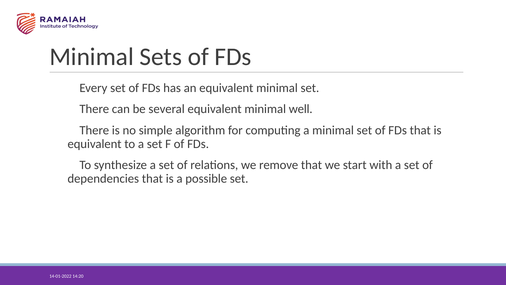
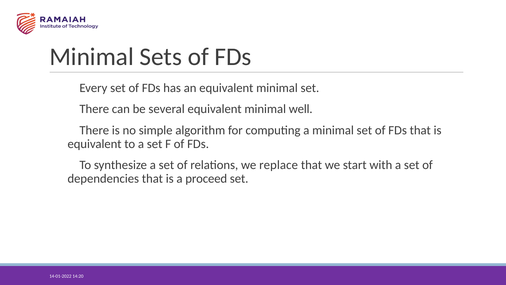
remove: remove -> replace (279, 165)
possible: possible -> proceed (206, 178)
